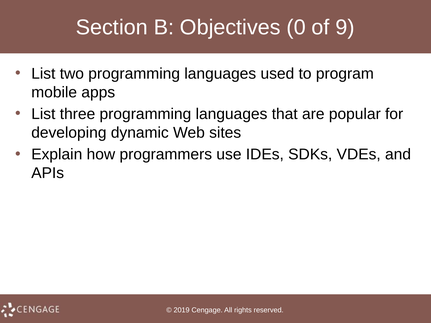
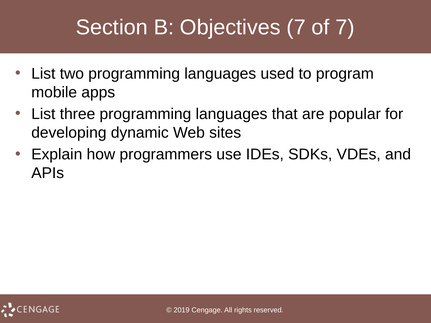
Objectives 0: 0 -> 7 (296, 27)
of 9: 9 -> 7 (345, 27)
